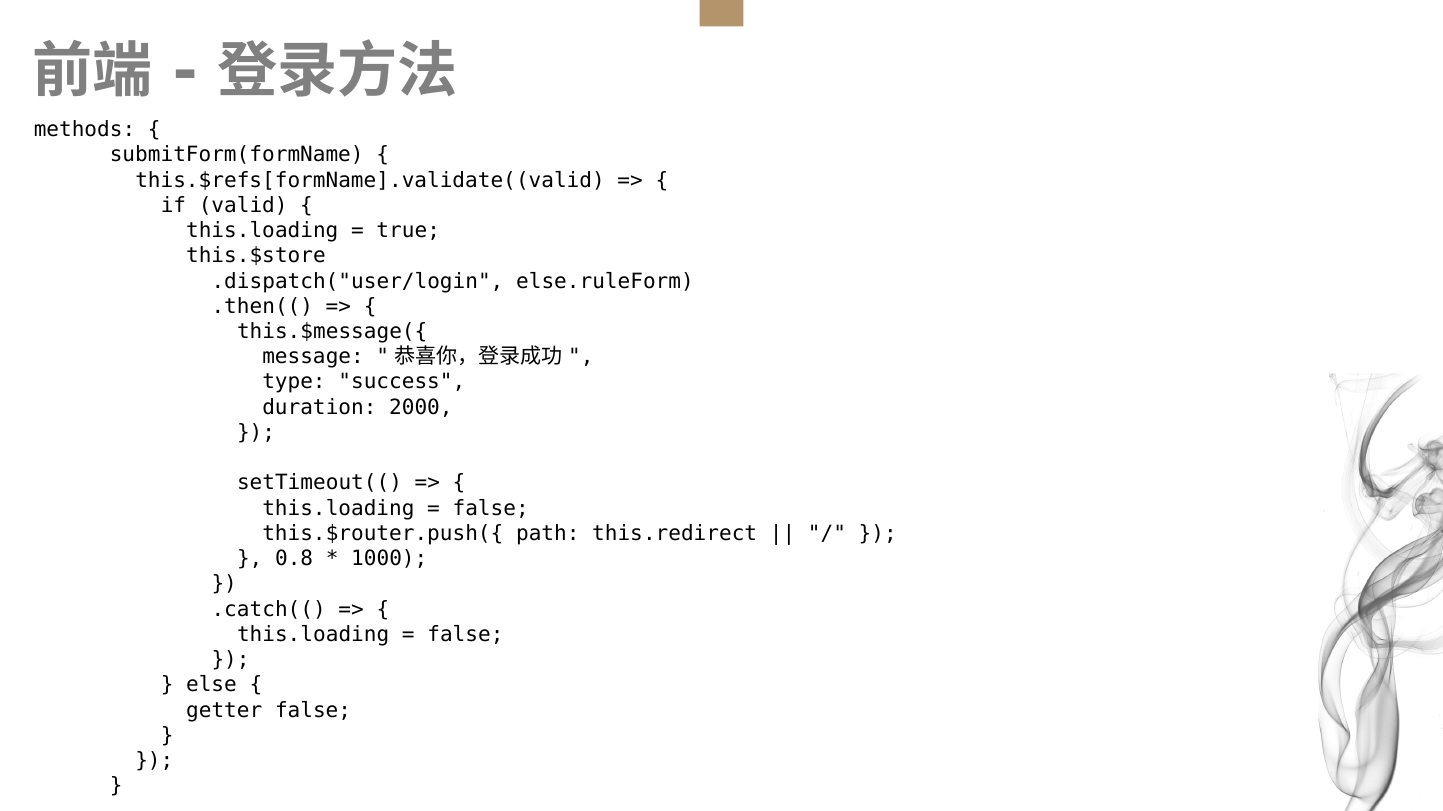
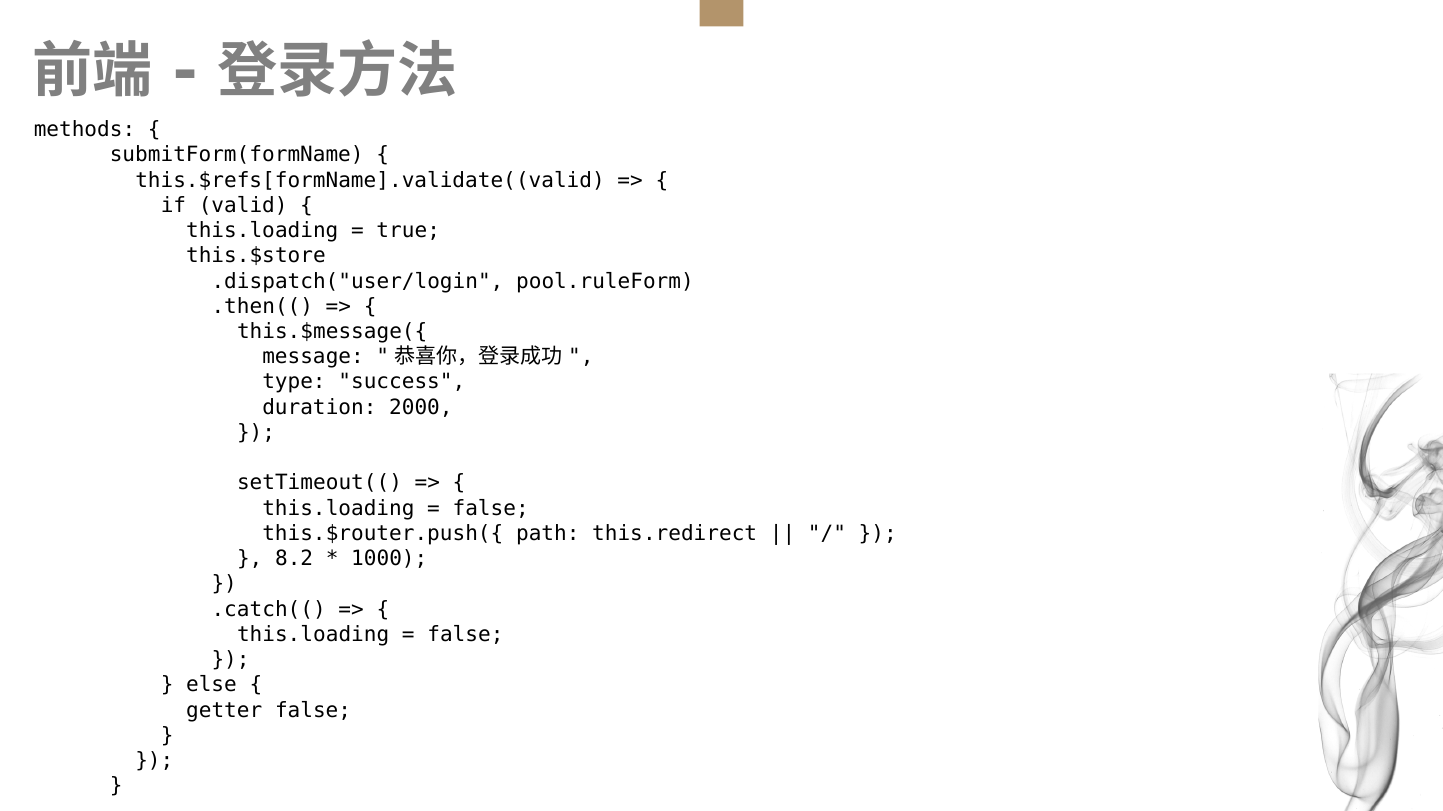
else.ruleForm: else.ruleForm -> pool.ruleForm (605, 281)
0.8: 0.8 -> 8.2 (294, 559)
